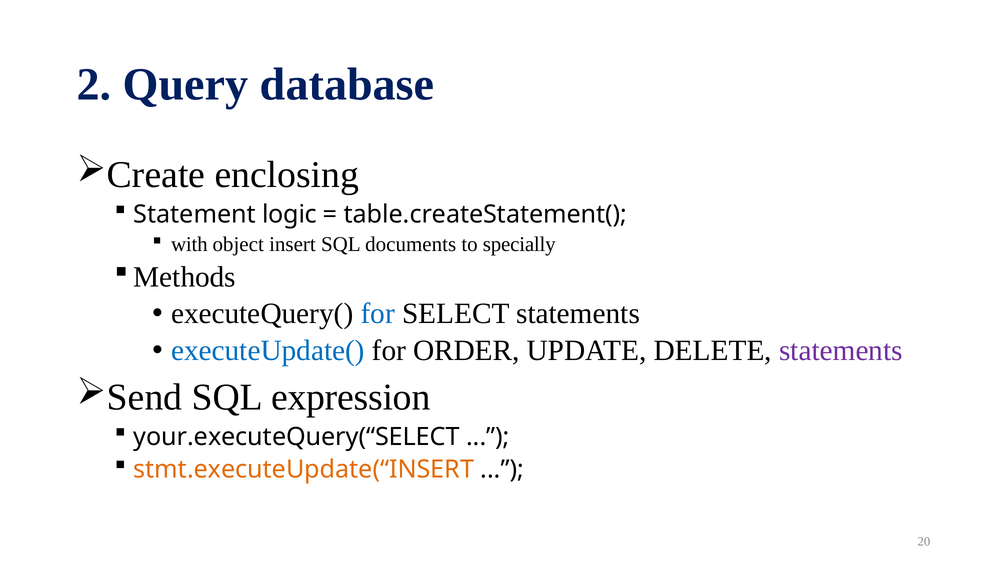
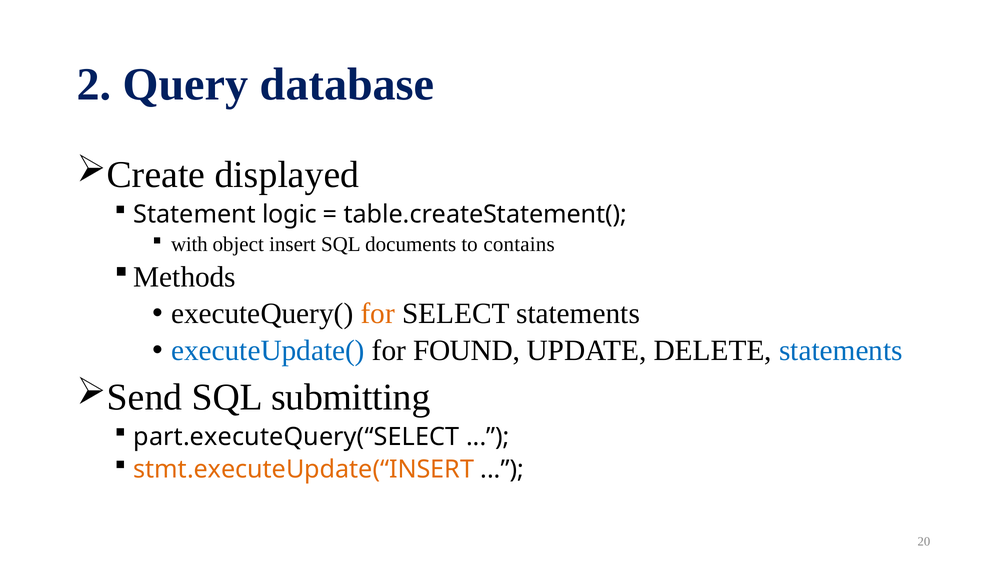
enclosing: enclosing -> displayed (287, 175)
specially: specially -> contains (519, 244)
for colour: blue -> orange (378, 313)
ORDER: ORDER -> FOUND (467, 350)
statements colour: purple -> blue (841, 350)
expression: expression -> submitting (351, 397)
your.executeQuery(“SELECT: your.executeQuery(“SELECT -> part.executeQuery(“SELECT (296, 436)
